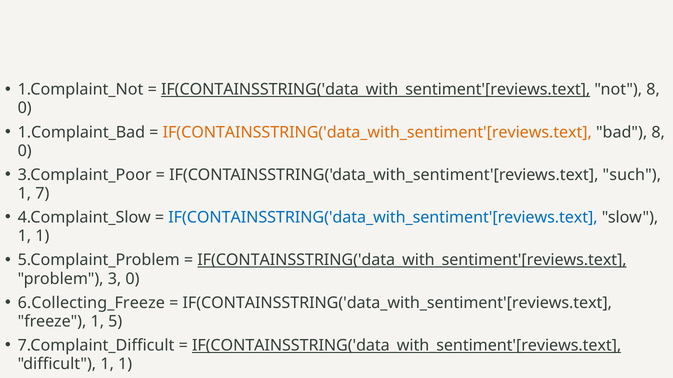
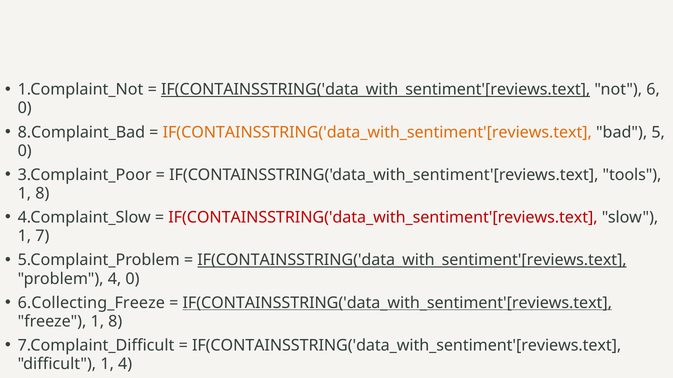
not 8: 8 -> 6 (653, 90)
1.Complaint_Bad: 1.Complaint_Bad -> 8.Complaint_Bad (81, 132)
bad 8: 8 -> 5 (658, 132)
such: such -> tools (632, 175)
7: 7 -> 8 (42, 194)
IF(CONTAINSSTRING('data_with_sentiment'[reviews.text colour: blue -> red (383, 218)
1: 1 -> 7 (42, 236)
problem 3: 3 -> 4 (115, 279)
IF(CONTAINSSTRING('data_with_sentiment'[reviews.text underline: none -> present (397, 303)
freeze 1 5: 5 -> 8 (115, 322)
IF(CONTAINSSTRING('data_with_sentiment'[reviews.text underline: present -> none (407, 346)
difficult 1 1: 1 -> 4 (125, 365)
